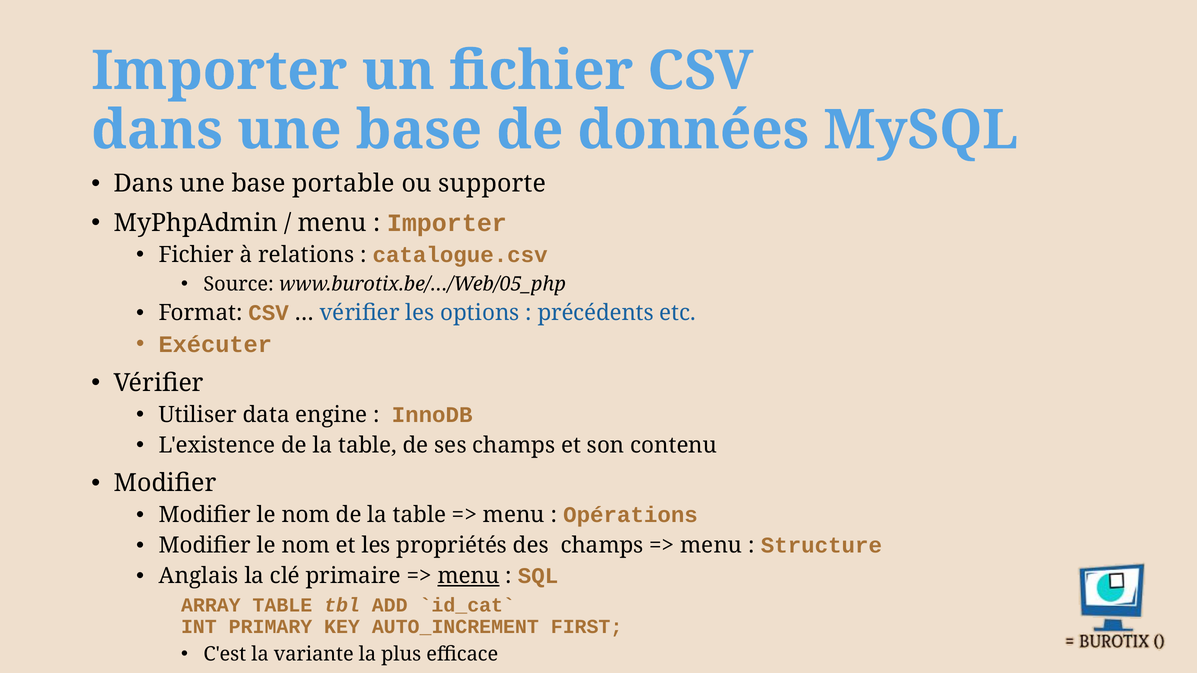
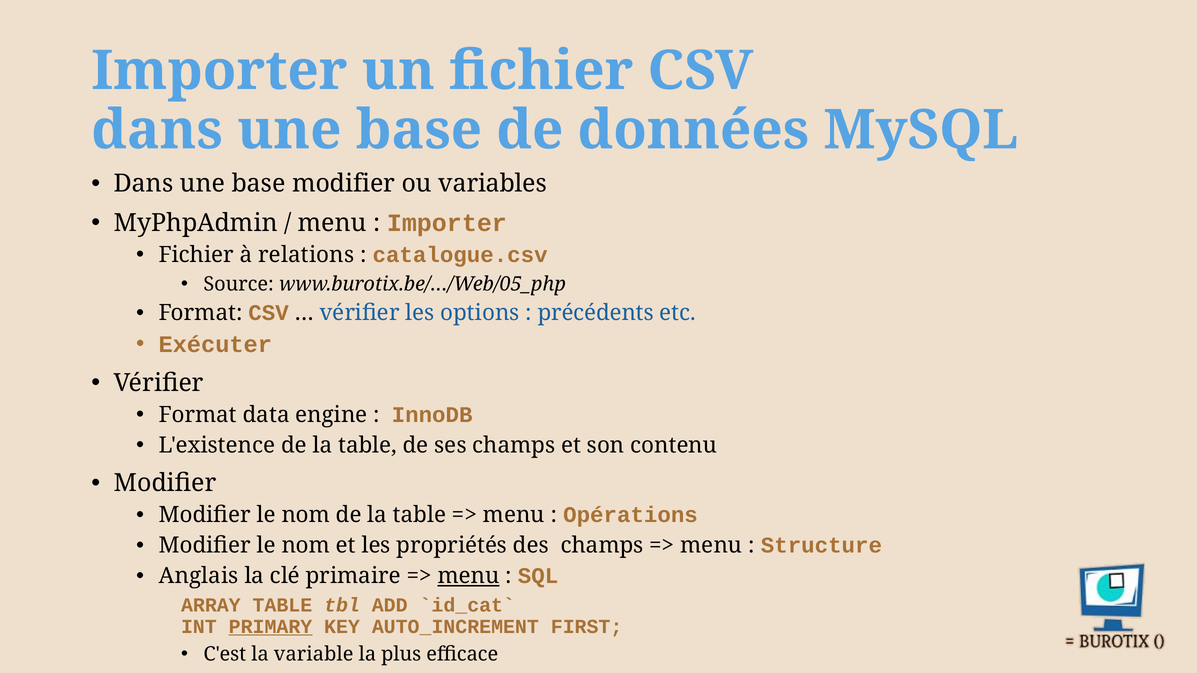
base portable: portable -> modifier (344, 184)
supporte: supporte -> variables (493, 184)
Utiliser: Utiliser -> Format (198, 415)
PRIMARY underline: none -> present (270, 627)
variante: variante -> variable (314, 655)
